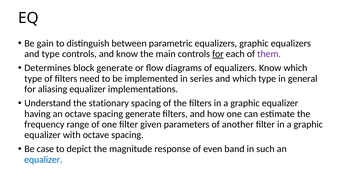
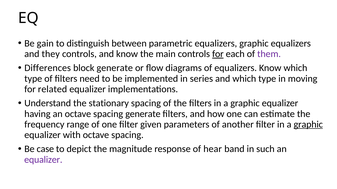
and type: type -> they (51, 54)
Determines: Determines -> Differences (48, 68)
general: general -> moving (303, 79)
aliasing: aliasing -> related (53, 89)
graphic underline: none -> present (308, 125)
even: even -> hear (213, 149)
equalizer colour: blue -> purple (43, 160)
